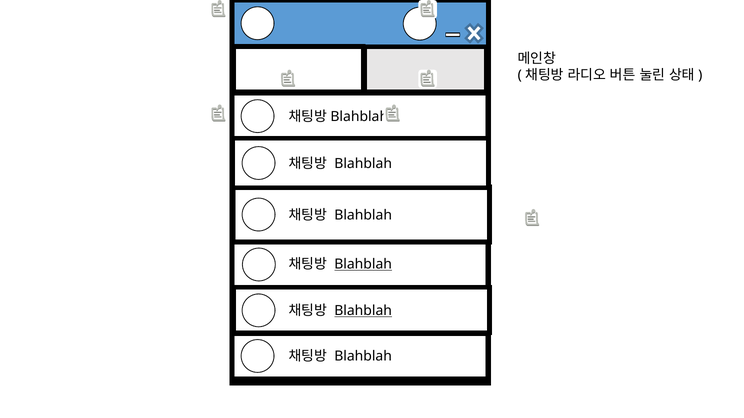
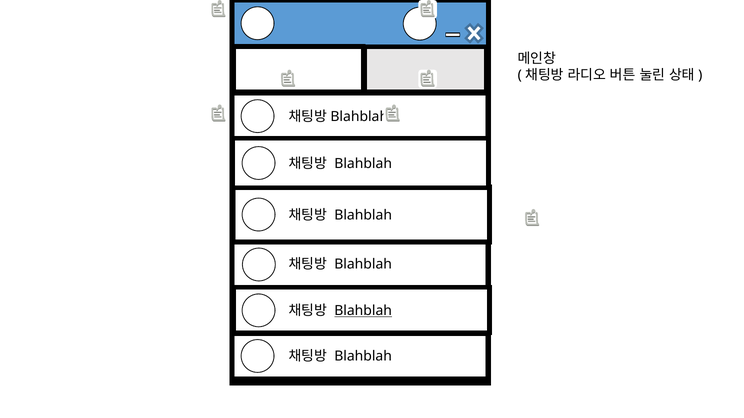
Blahblah underline: present -> none (363, 265)
